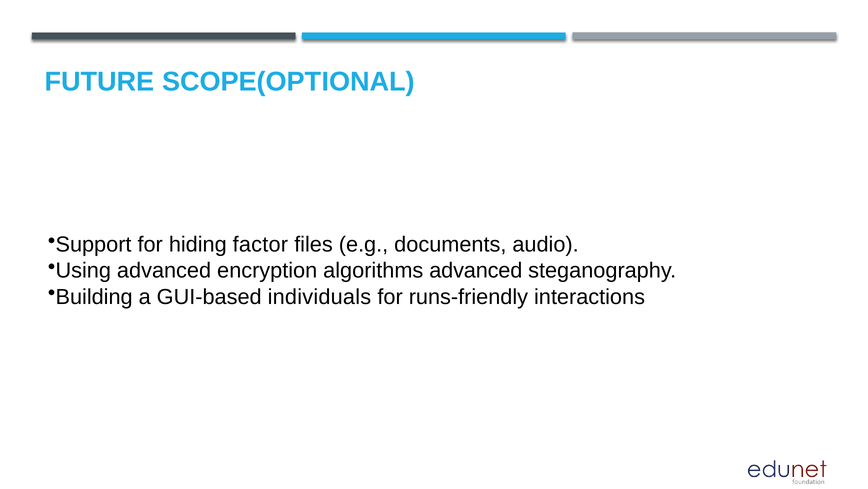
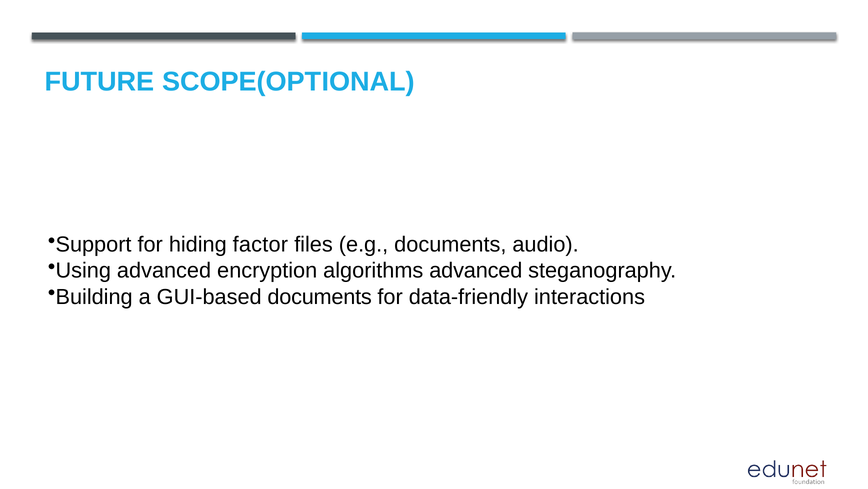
GUI-based individuals: individuals -> documents (320, 296)
runs-friendly: runs-friendly -> data-friendly (468, 296)
